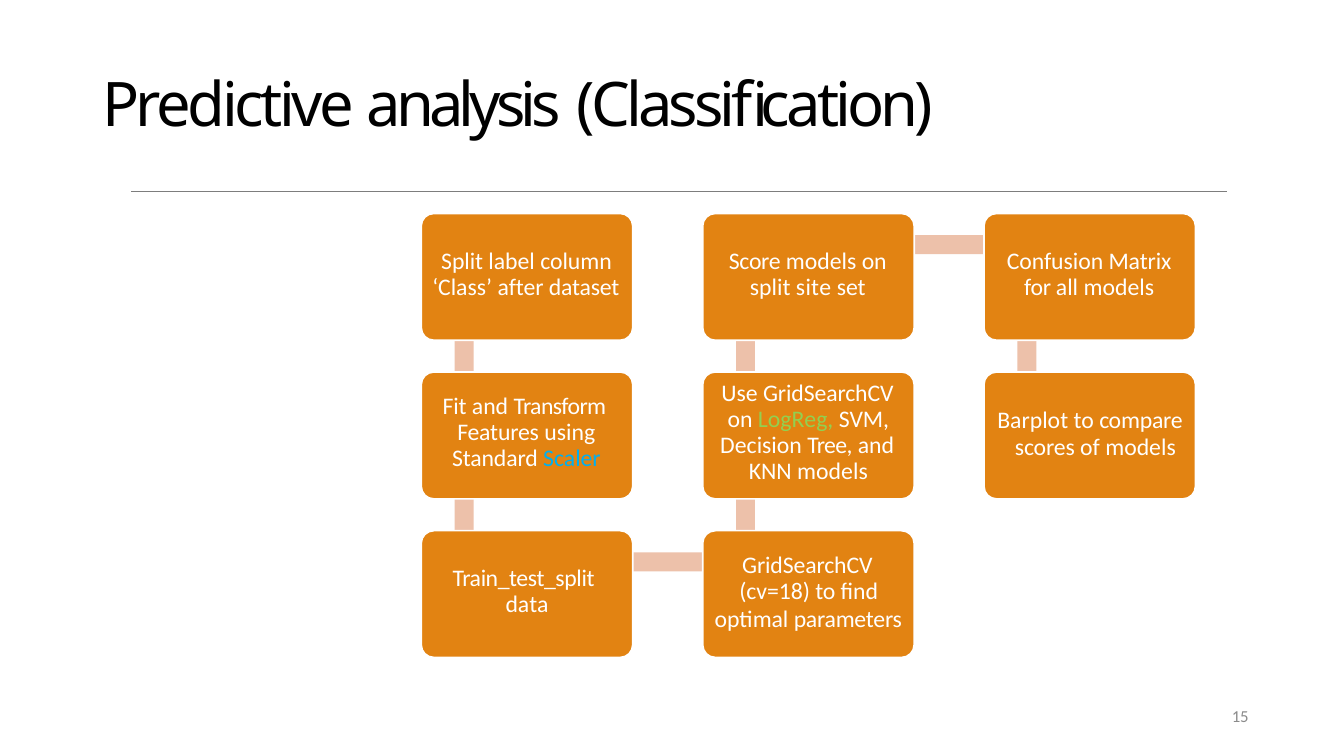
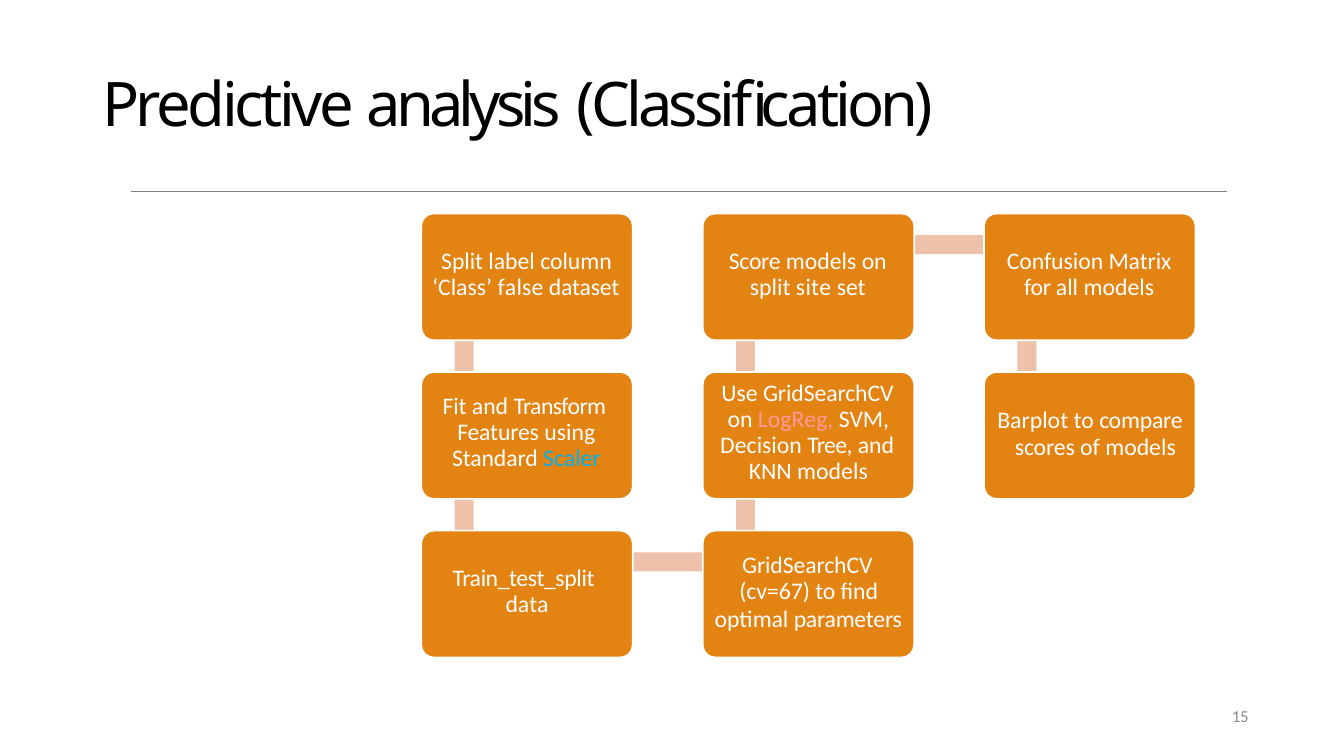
after: after -> false (520, 288)
LogReg colour: light green -> pink (796, 420)
cv=18: cv=18 -> cv=67 (775, 592)
